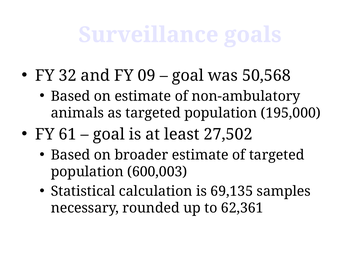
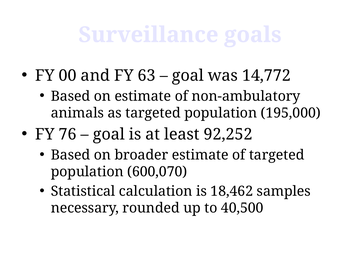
32: 32 -> 00 (68, 75)
09: 09 -> 63 (147, 75)
50,568: 50,568 -> 14,772 (266, 75)
61: 61 -> 76 (68, 134)
27,502: 27,502 -> 92,252 (228, 134)
600,003: 600,003 -> 600,070 (157, 172)
69,135: 69,135 -> 18,462 (232, 191)
62,361: 62,361 -> 40,500 (242, 208)
